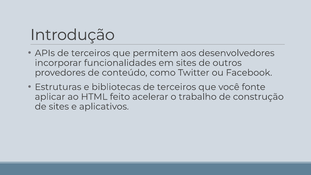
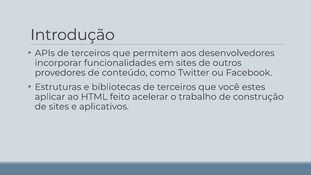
fonte: fonte -> estes (254, 87)
